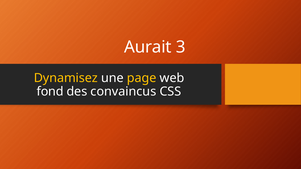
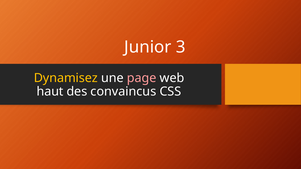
Aurait: Aurait -> Junior (148, 47)
page colour: yellow -> pink (142, 78)
fond: fond -> haut (50, 92)
